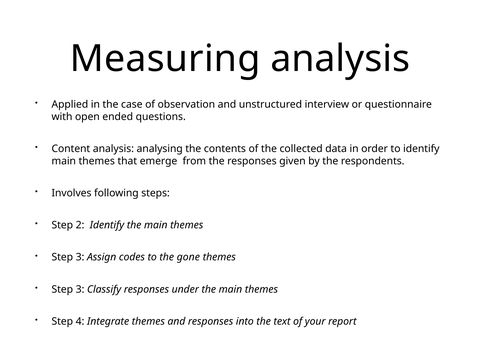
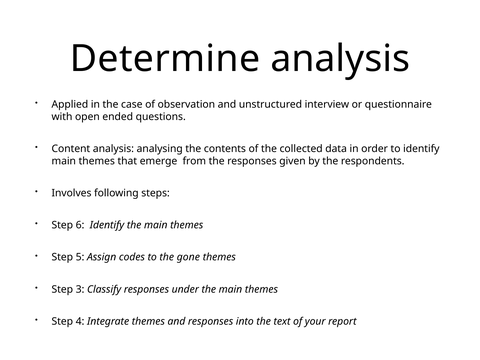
Measuring: Measuring -> Determine (165, 59)
2: 2 -> 6 (80, 225)
3: 3 -> 5 (80, 257)
